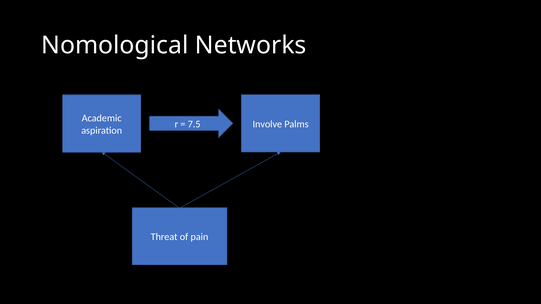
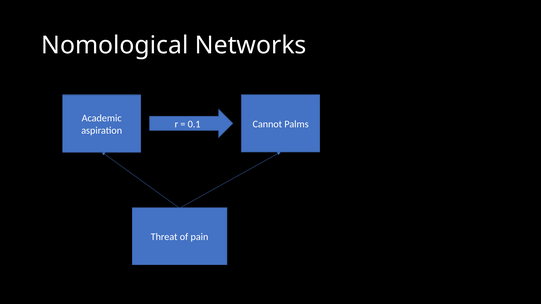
7.5: 7.5 -> 0.1 (194, 124)
Involve: Involve -> Cannot (267, 124)
